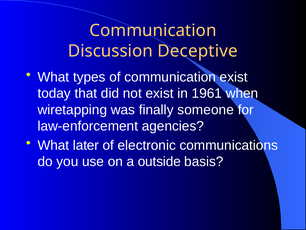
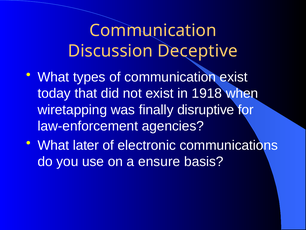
1961: 1961 -> 1918 (207, 93)
someone: someone -> disruptive (206, 110)
outside: outside -> ensure (159, 161)
